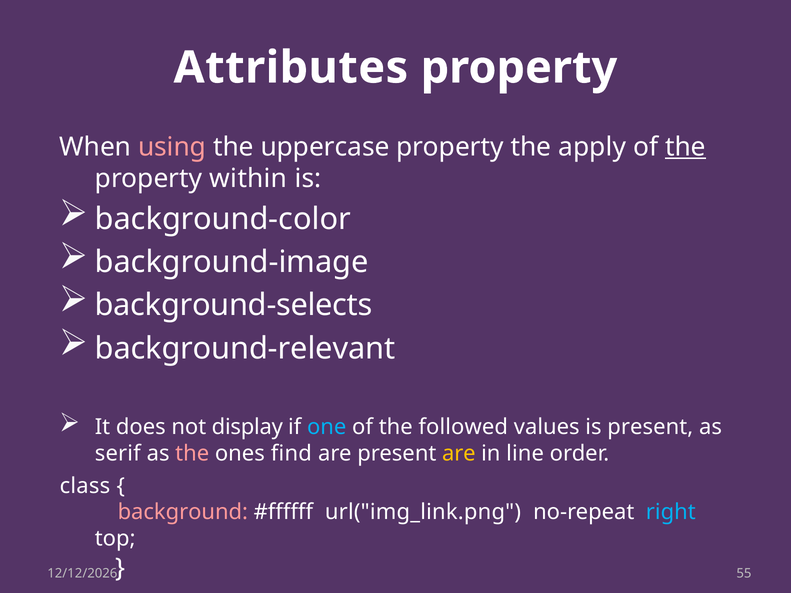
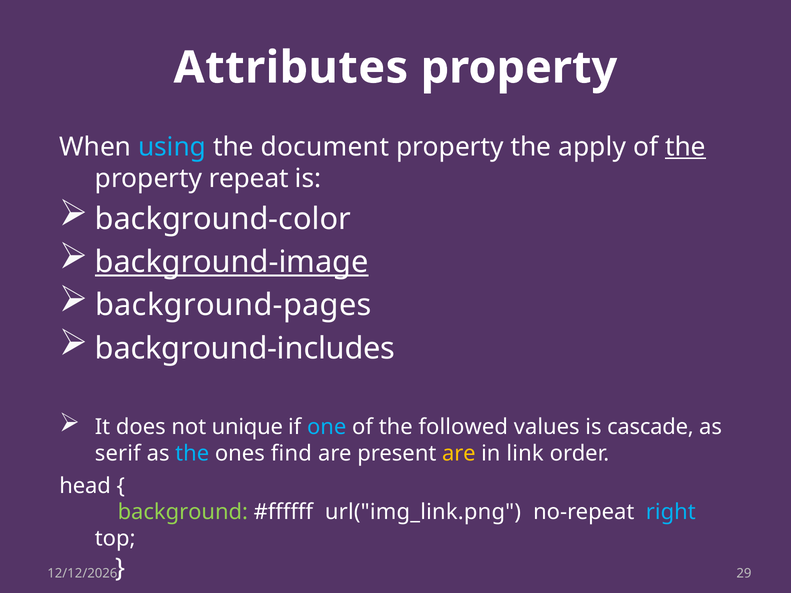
using colour: pink -> light blue (172, 147)
uppercase: uppercase -> document (325, 147)
within: within -> repeat (249, 179)
background-image underline: none -> present (232, 262)
background-selects: background-selects -> background-pages (233, 305)
background-relevant: background-relevant -> background-includes (245, 349)
display: display -> unique (247, 427)
is present: present -> cascade (650, 427)
the colour: pink -> light blue (192, 453)
line: line -> link (525, 453)
class: class -> head (85, 486)
background colour: pink -> light green (183, 512)
55: 55 -> 29 (744, 574)
